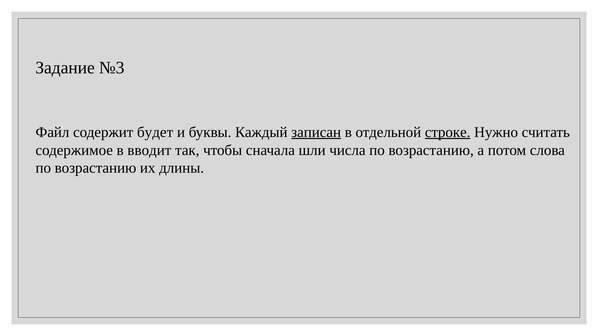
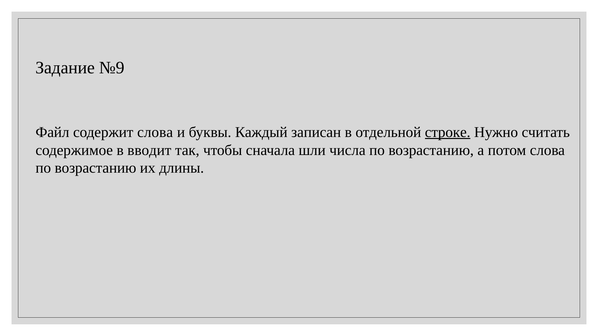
№3: №3 -> №9 (112, 68)
содержит будет: будет -> слова (155, 132)
записан underline: present -> none (316, 132)
